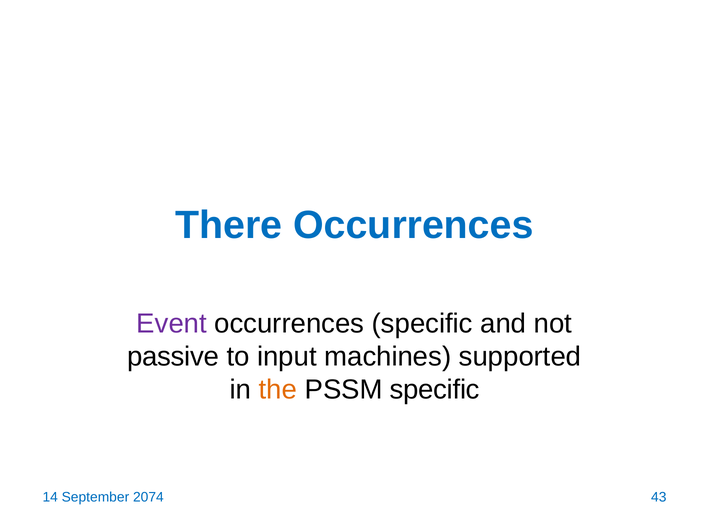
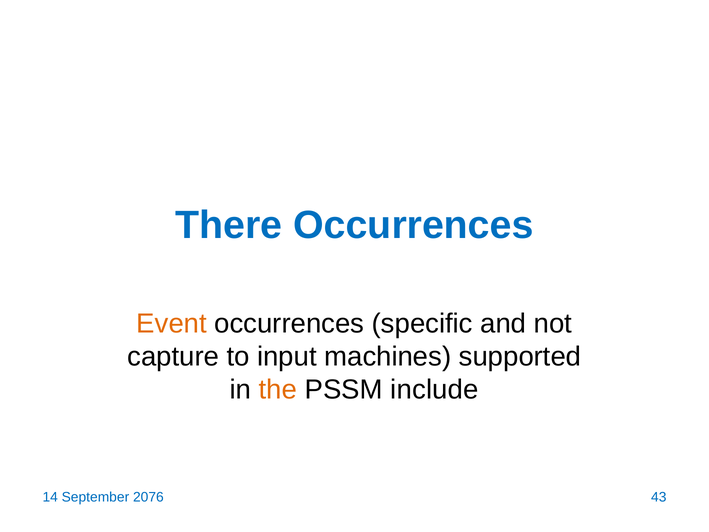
Event colour: purple -> orange (172, 323)
passive: passive -> capture (173, 356)
PSSM specific: specific -> include (435, 390)
2074: 2074 -> 2076 (148, 497)
